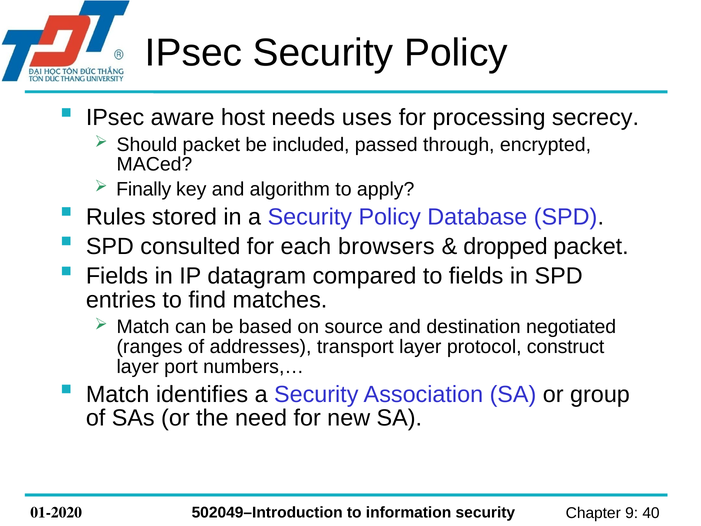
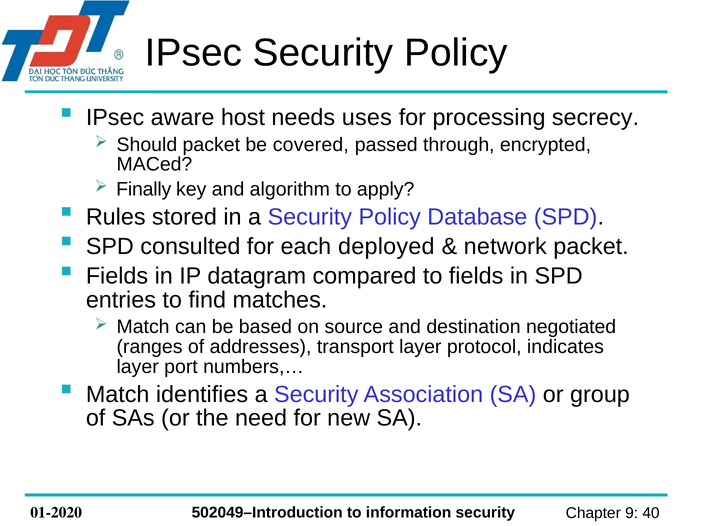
included: included -> covered (311, 145)
browsers: browsers -> deployed (386, 246)
dropped: dropped -> network (505, 246)
construct: construct -> indicates (565, 347)
